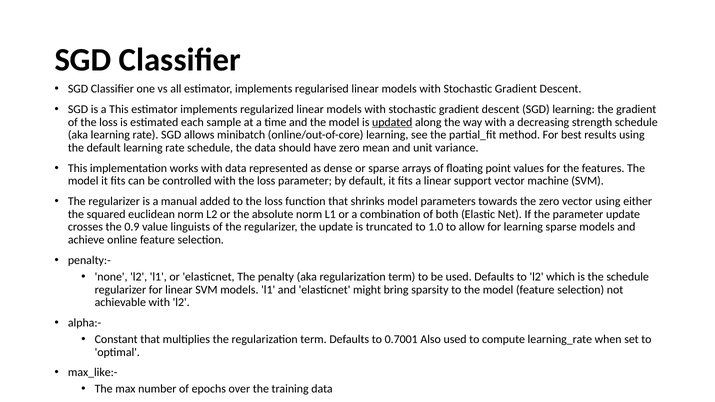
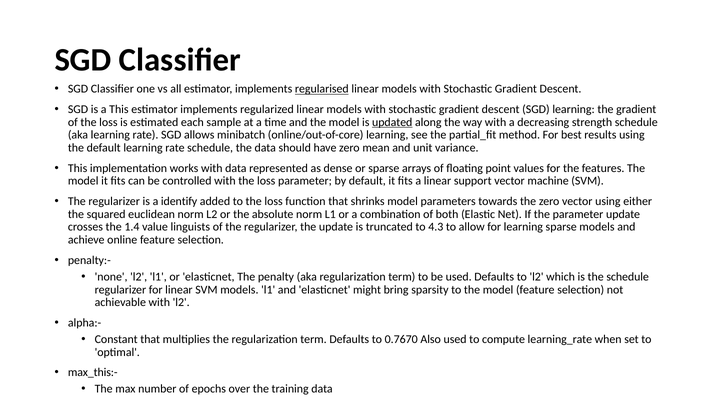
regularised underline: none -> present (322, 89)
manual: manual -> identify (179, 201)
0.9: 0.9 -> 1.4 (132, 227)
1.0: 1.0 -> 4.3 (436, 227)
0.7001: 0.7001 -> 0.7670 (401, 339)
max_like:-: max_like:- -> max_this:- (93, 373)
